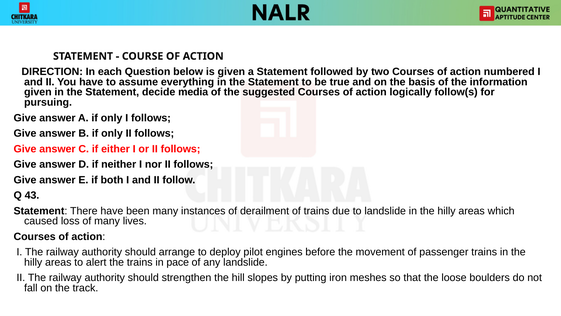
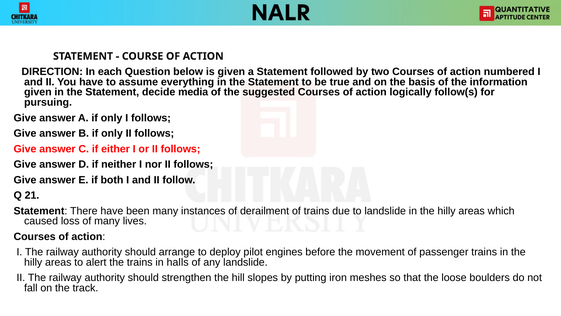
43: 43 -> 21 (32, 195)
pace: pace -> halls (178, 262)
